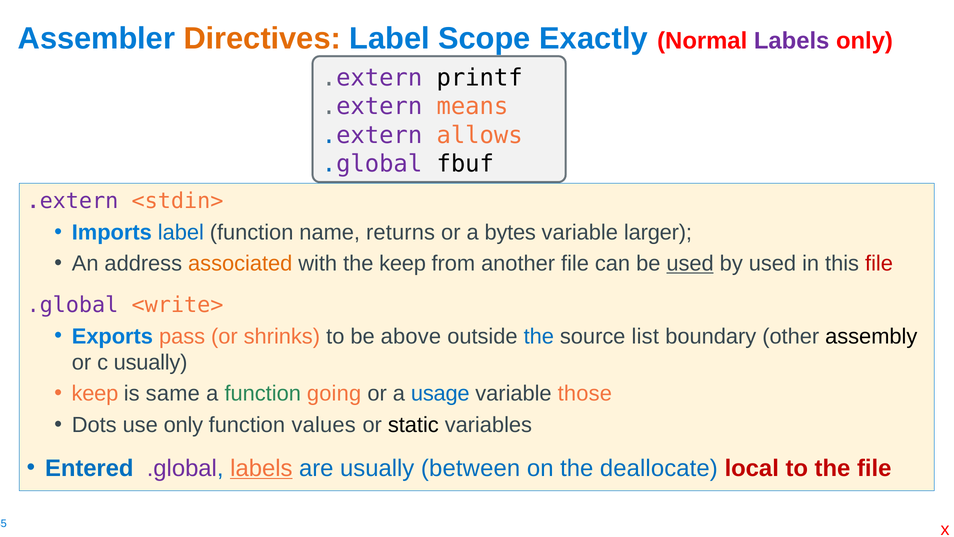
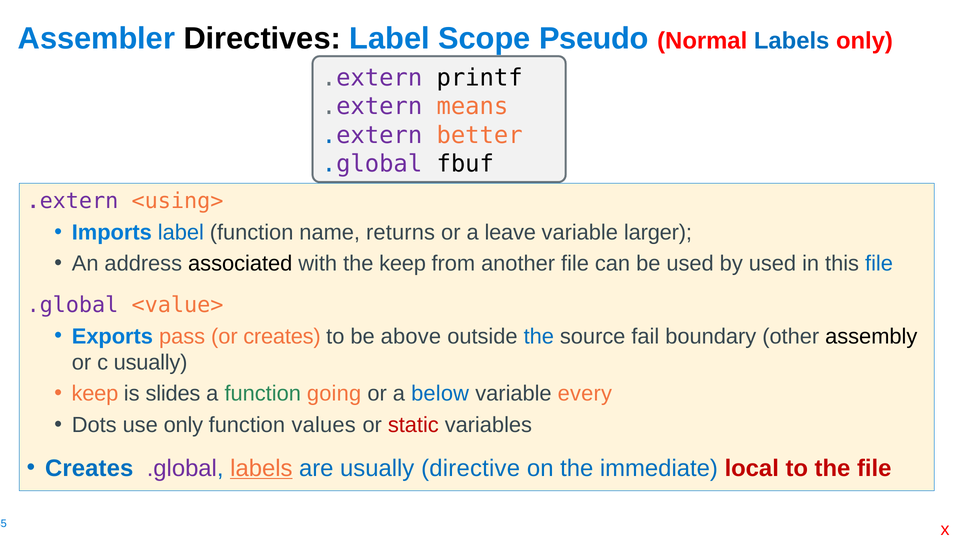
Directives colour: orange -> black (262, 39)
Exactly: Exactly -> Pseudo (594, 39)
Labels colour: purple -> blue (792, 41)
allows: allows -> better (480, 135)
<stdin>: <stdin> -> <using> (178, 201)
bytes: bytes -> leave (510, 232)
associated colour: orange -> black (240, 263)
used underline: present -> none (690, 263)
file colour: red -> blue (879, 263)
<write>: <write> -> <value> (178, 305)
or shrinks: shrinks -> creates (282, 336)
list: list -> fail (645, 336)
same: same -> slides (173, 393)
usage: usage -> below (440, 393)
those: those -> every (585, 393)
static colour: black -> red (413, 425)
Entered: Entered -> Creates (89, 468)
between: between -> directive (471, 468)
deallocate: deallocate -> immediate (659, 468)
